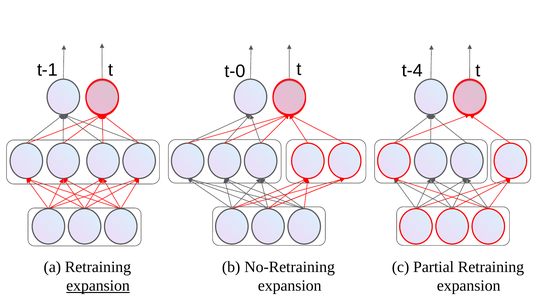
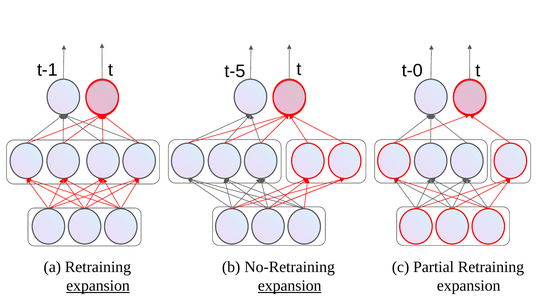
t-0: t-0 -> t-5 (235, 71)
t-4: t-4 -> t-0 (412, 70)
expansion underline: none -> present (290, 285)
